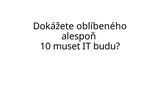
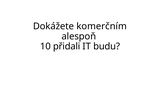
oblíbeného: oblíbeného -> komerčním (102, 26)
muset: muset -> přidali (67, 46)
